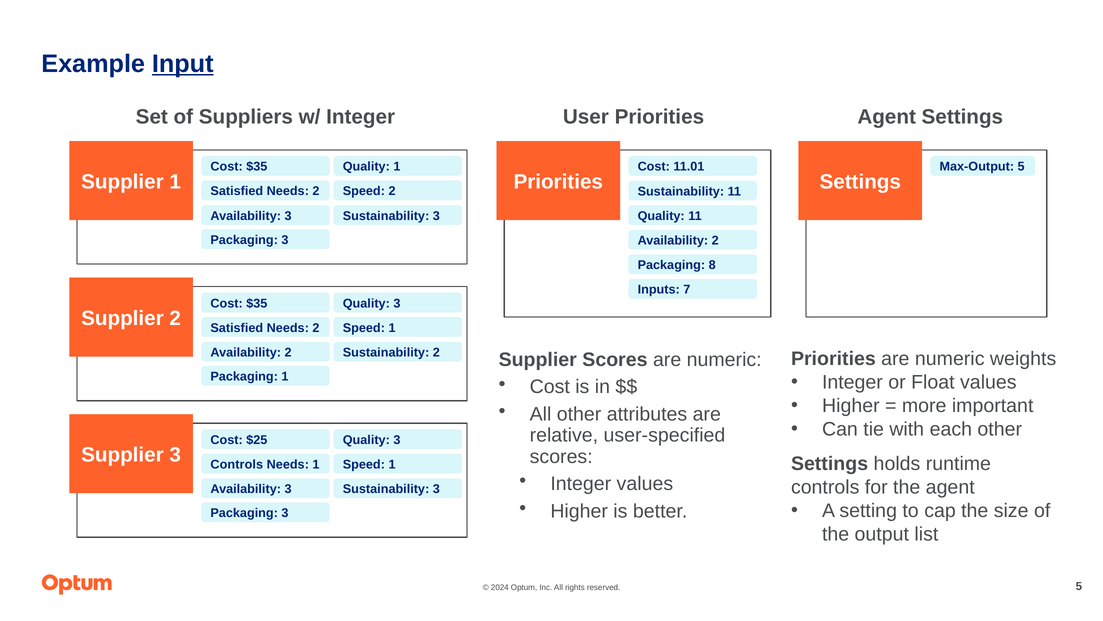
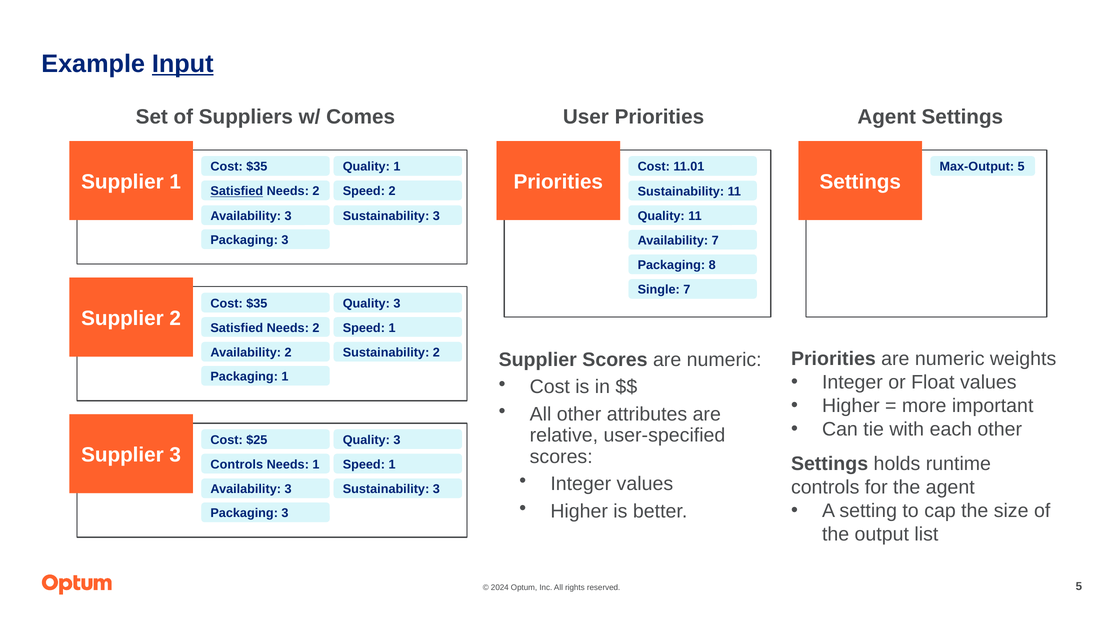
w/ Integer: Integer -> Comes (361, 117)
Satisfied underline: none -> present (237, 191)
2: 2 -> 7 (715, 240)
Inputs: Inputs -> Single (659, 290)
